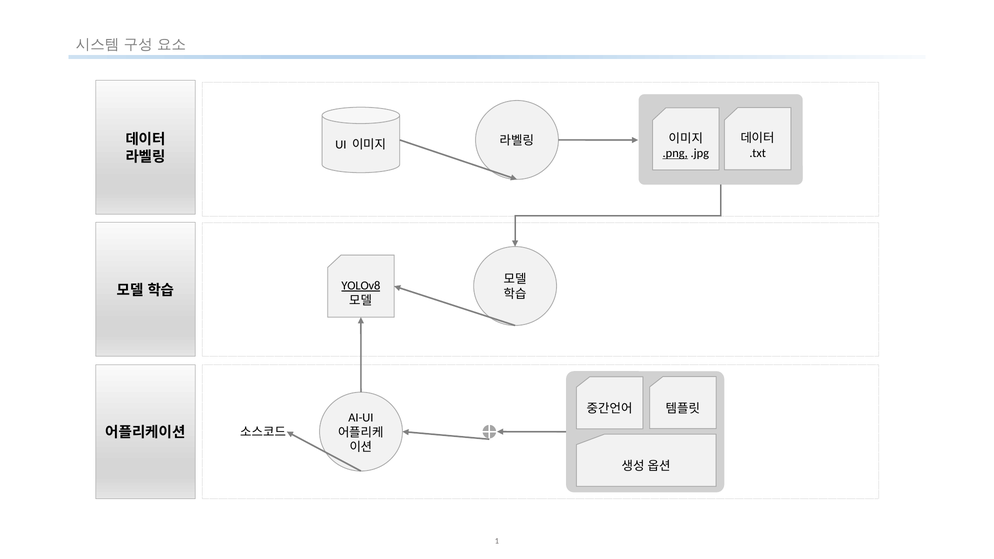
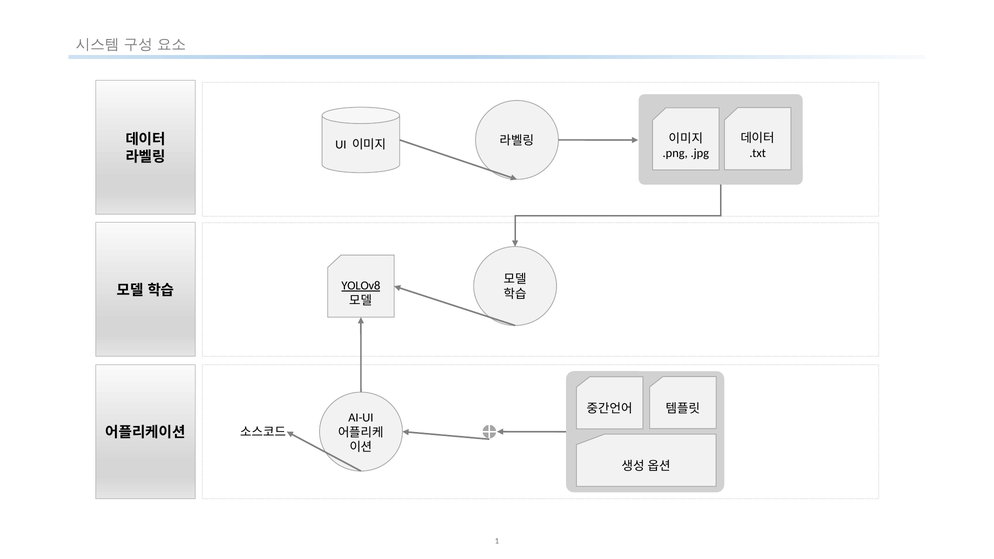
.png underline: present -> none (675, 153)
